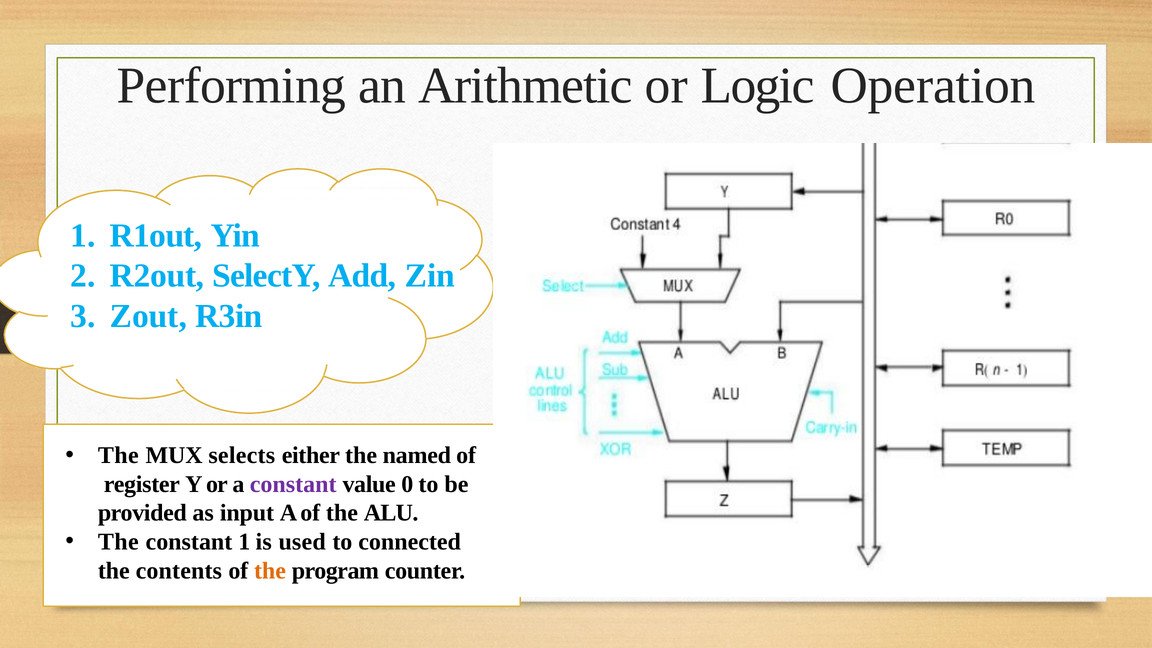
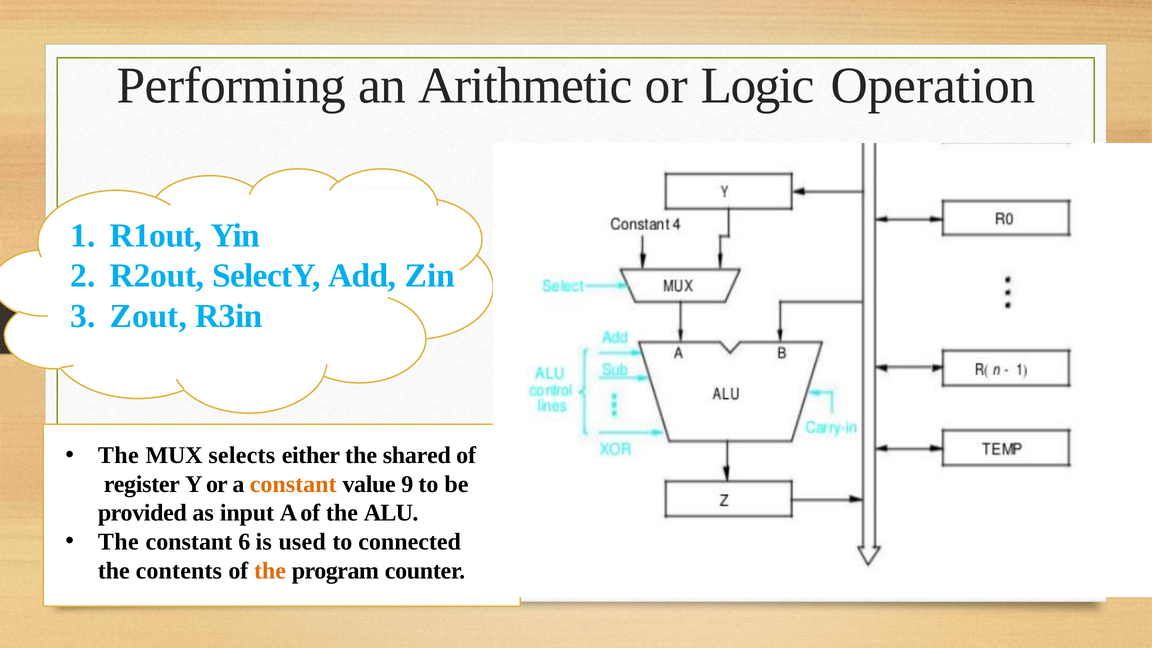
named: named -> shared (417, 455)
constant colour: purple -> orange (293, 484)
0: 0 -> 9 (407, 484)
constant 1: 1 -> 6 (244, 542)
